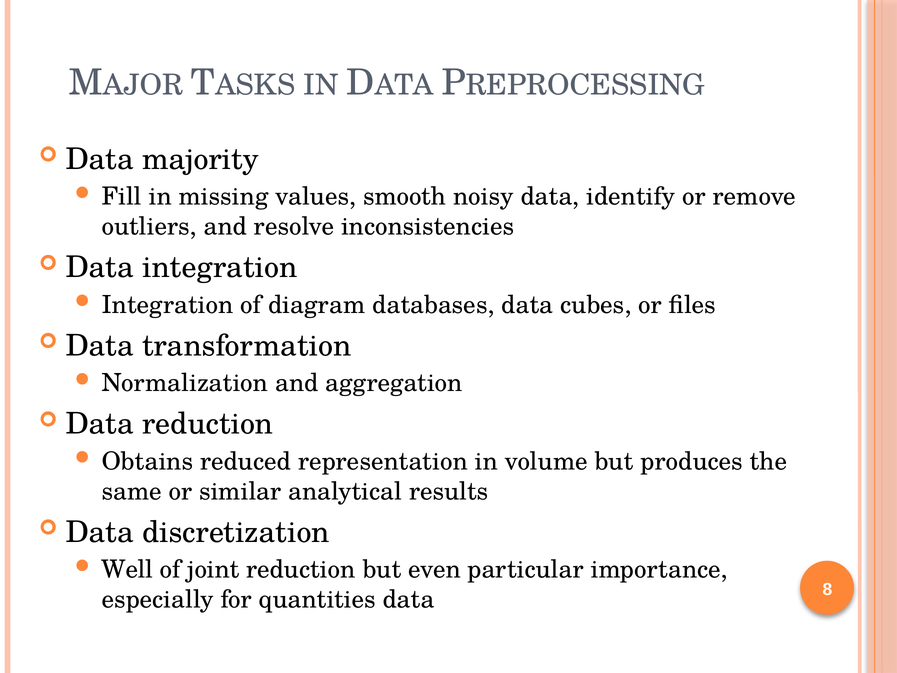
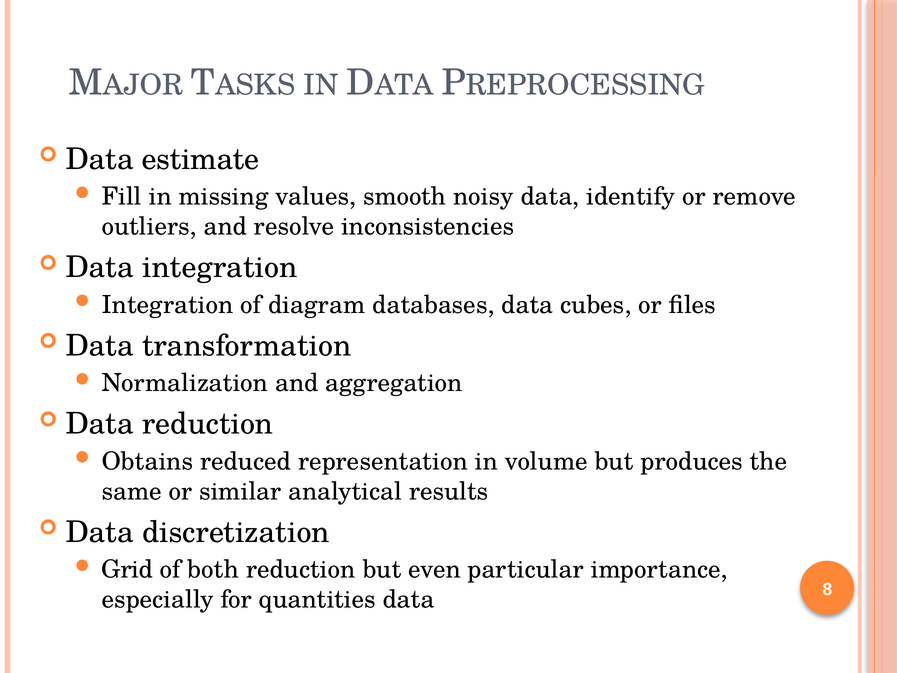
majority: majority -> estimate (200, 159)
Well: Well -> Grid (127, 569)
joint: joint -> both (213, 569)
